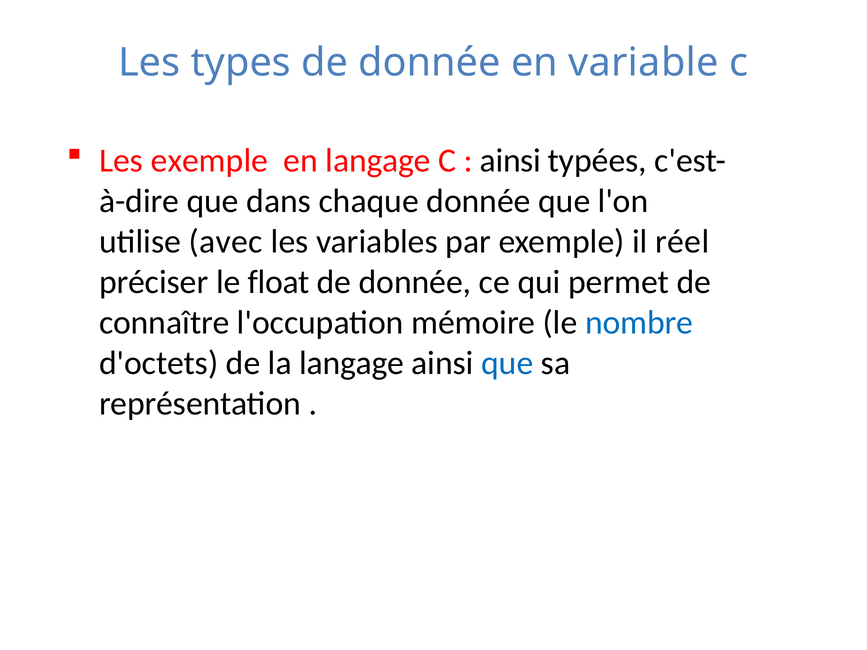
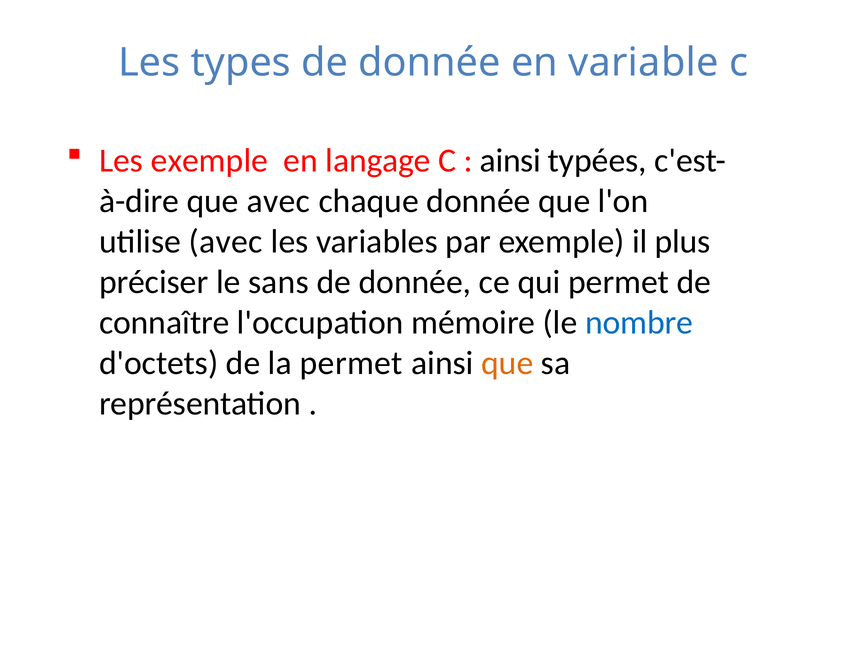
que dans: dans -> avec (279, 201)
réel: réel -> plus (683, 242)
float: float -> sans (278, 282)
la langage: langage -> permet (351, 363)
que colour: blue -> orange (507, 363)
